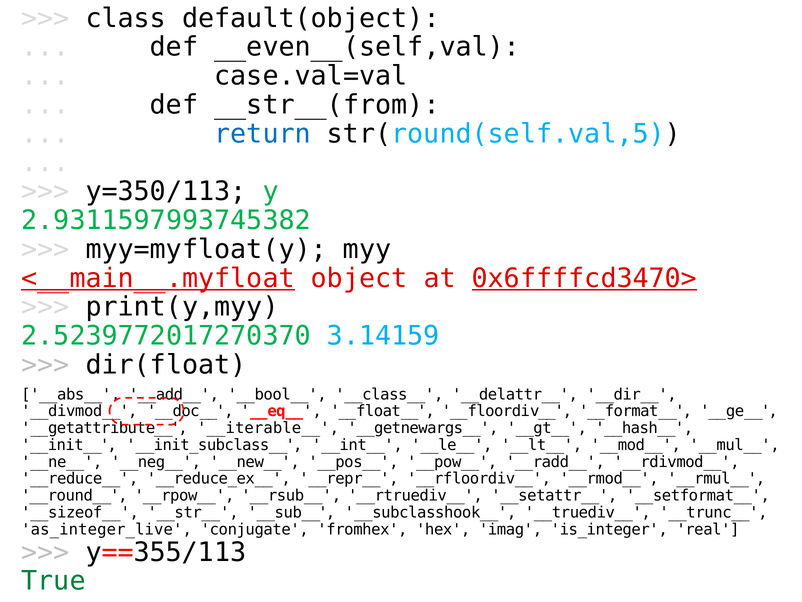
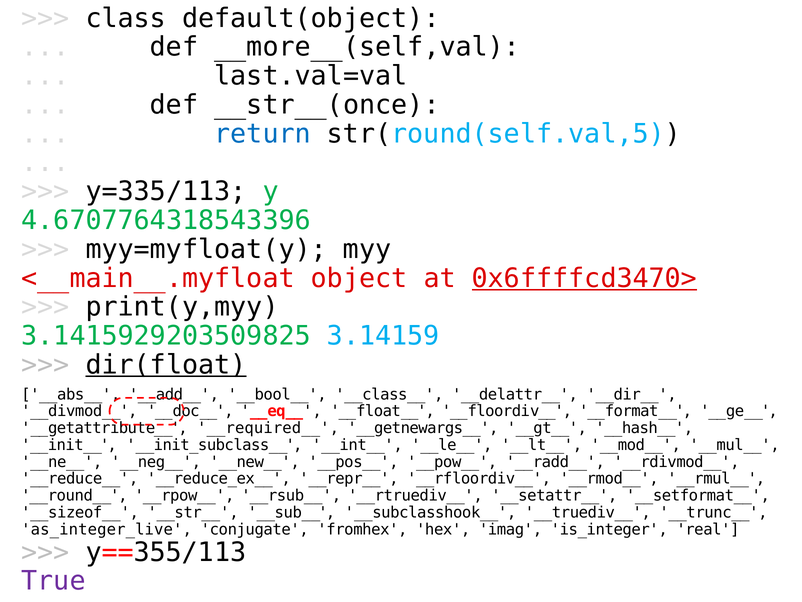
__even__(self,val: __even__(self,val -> __more__(self,val (367, 47)
case.val=val: case.val=val -> last.val=val (311, 76)
__str__(from: __str__(from -> __str__(once (327, 105)
y=350/113: y=350/113 -> y=335/113 (166, 191)
2.9311597993745382: 2.9311597993745382 -> 4.6707764318543396 (166, 220)
<__main__.myfloat underline: present -> none (158, 278)
2.5239772017270370: 2.5239772017270370 -> 3.1415929203509825 (166, 336)
dir(float underline: none -> present (166, 365)
__iterable__: __iterable__ -> __required__ (268, 428)
True colour: green -> purple (53, 581)
